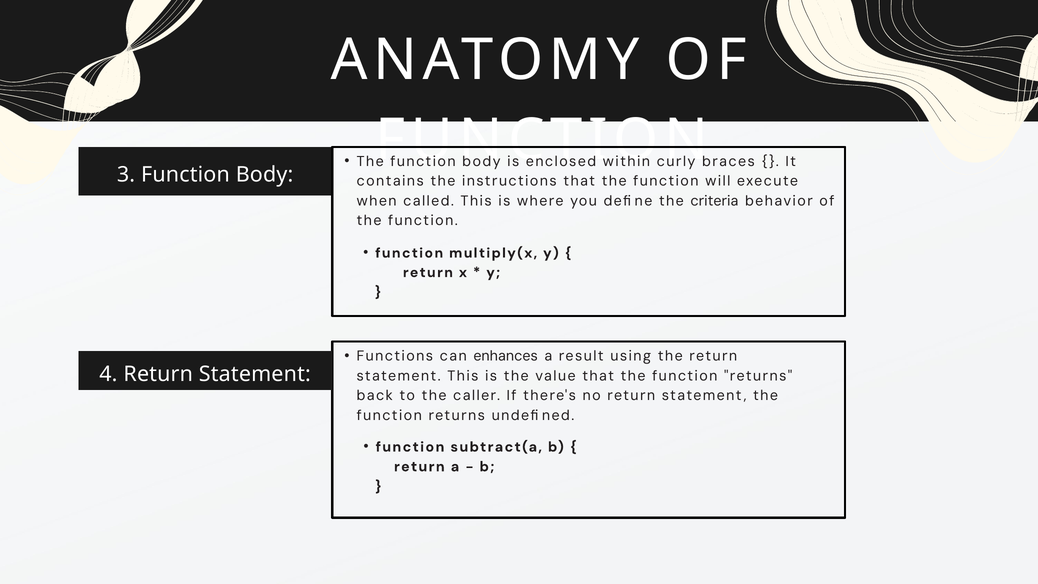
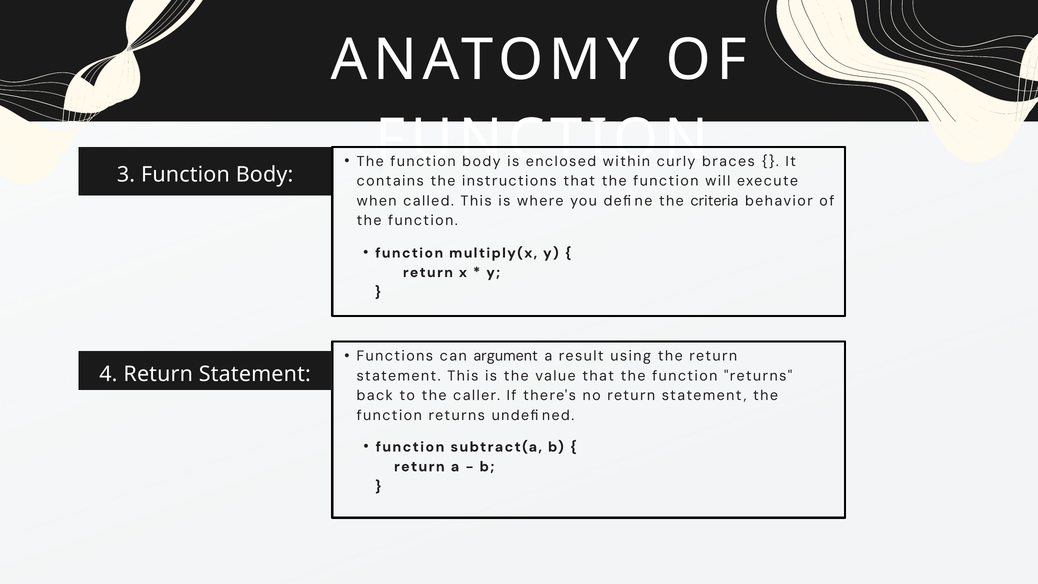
enhances: enhances -> argument (506, 356)
